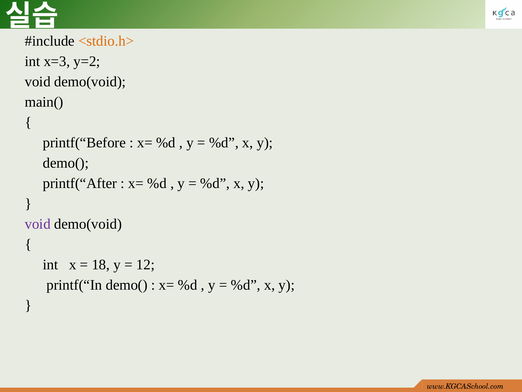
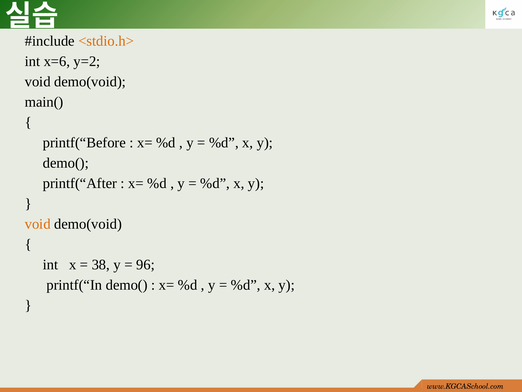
x=3: x=3 -> x=6 (57, 61)
void colour: purple -> orange (38, 224)
18: 18 -> 38 (101, 264)
12: 12 -> 96 (145, 264)
